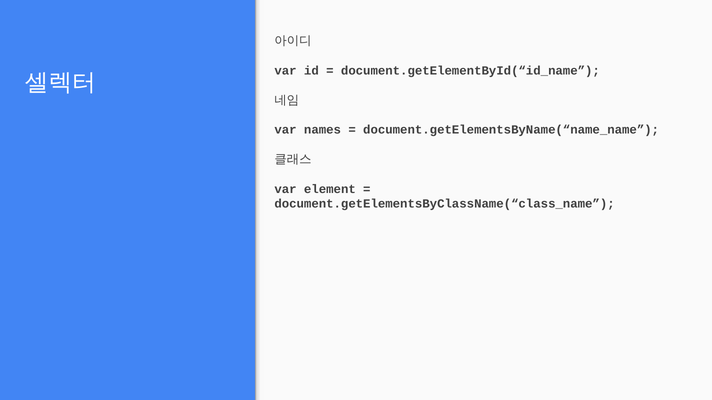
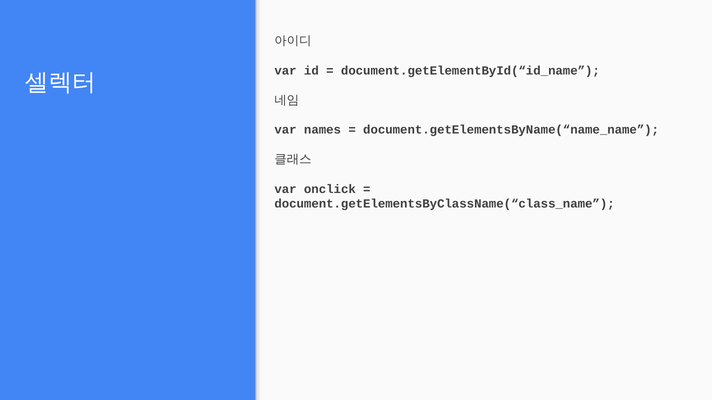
element: element -> onclick (330, 189)
